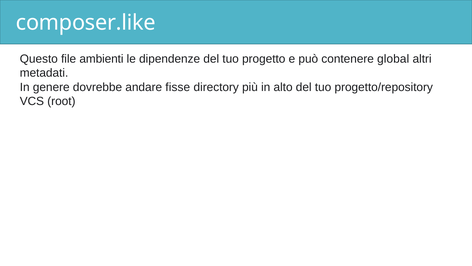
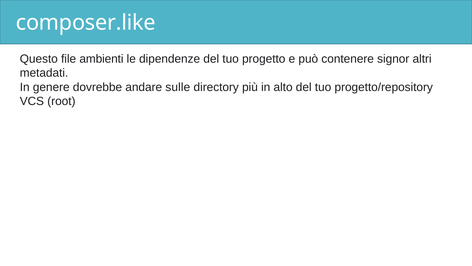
global: global -> signor (393, 59)
fisse: fisse -> sulle (178, 87)
